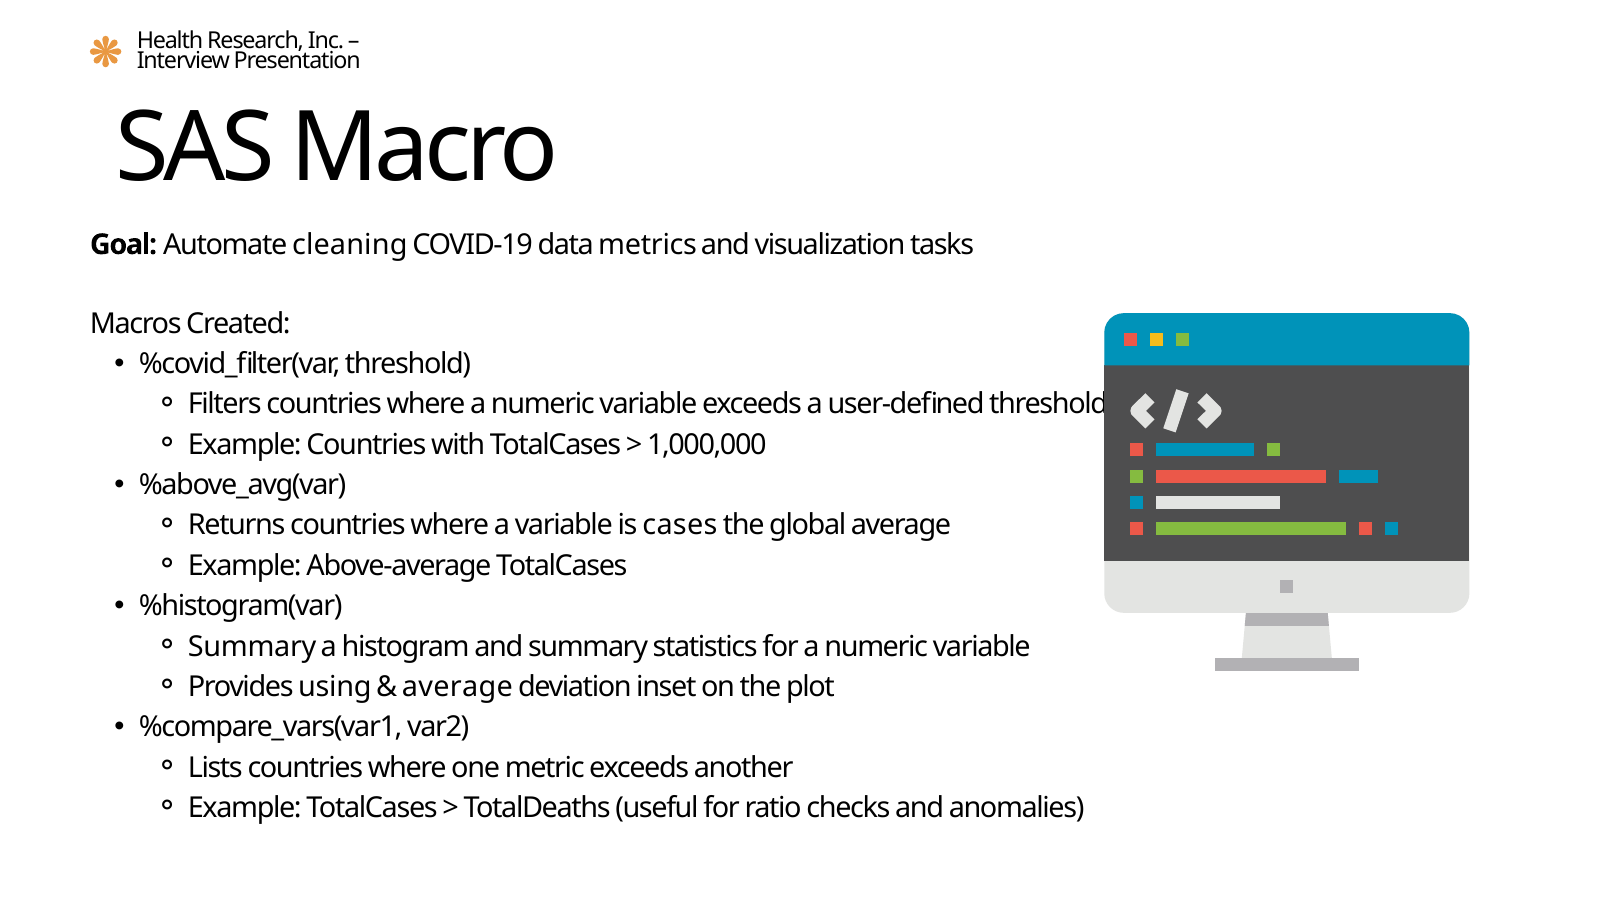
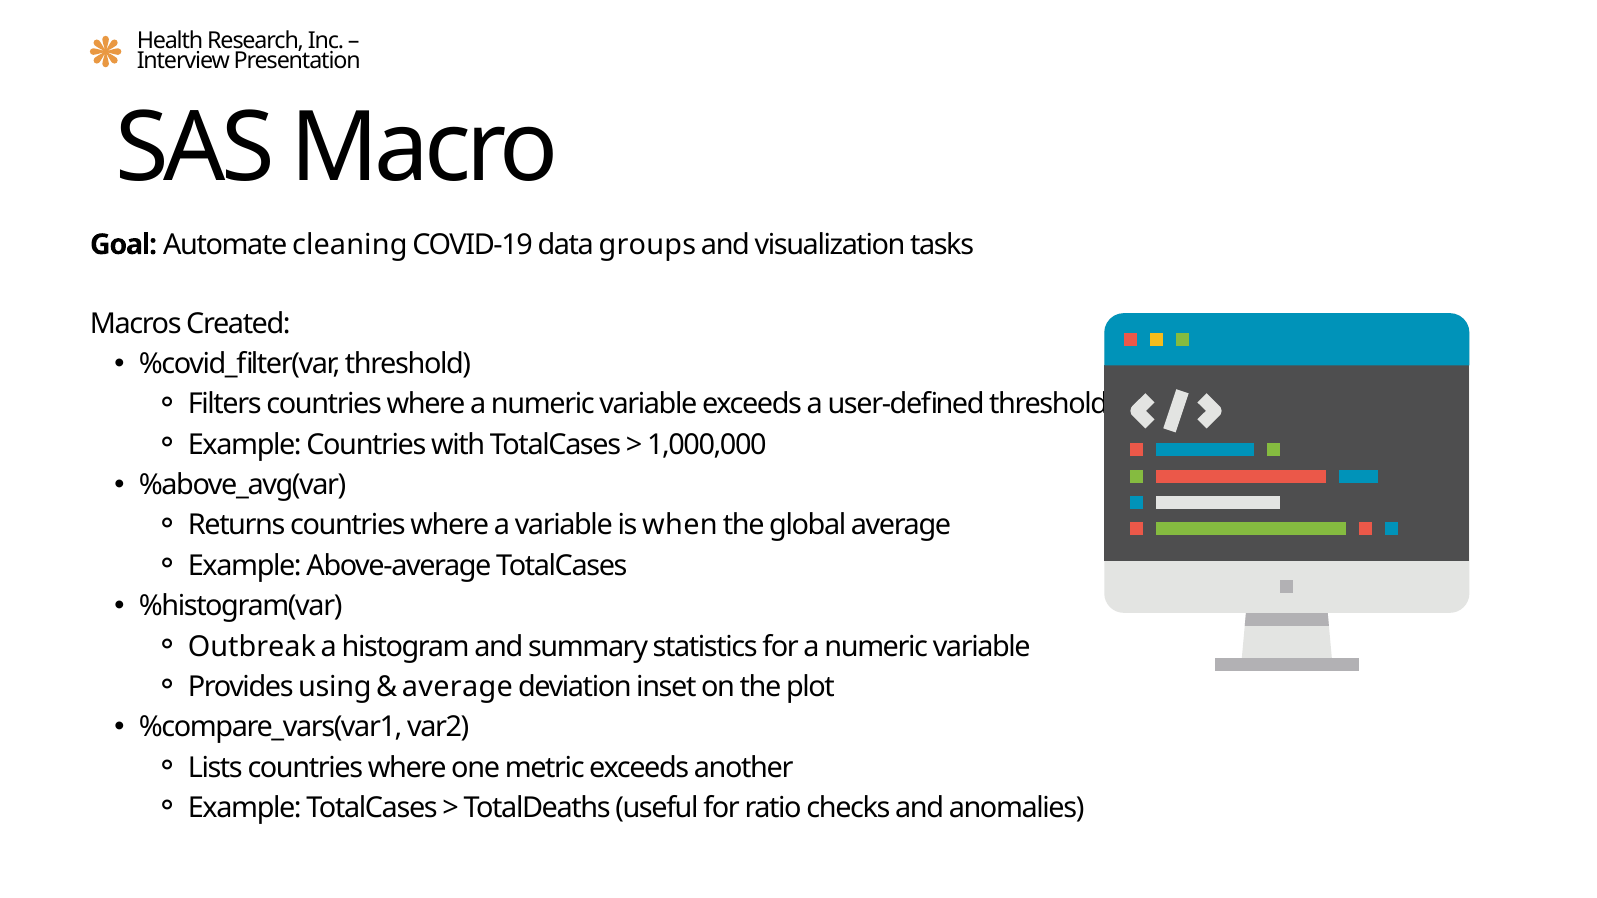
metrics: metrics -> groups (647, 245)
cases: cases -> when (680, 526)
Summary: Summary -> Outbreak (252, 647)
